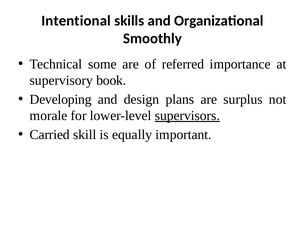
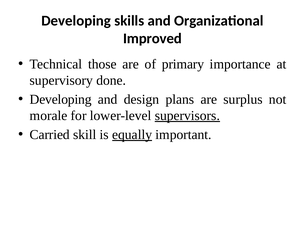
Intentional: Intentional -> Developing (76, 21)
Smoothly: Smoothly -> Improved (153, 38)
some: some -> those (102, 64)
referred: referred -> primary (183, 64)
book: book -> done (111, 80)
equally underline: none -> present (132, 134)
